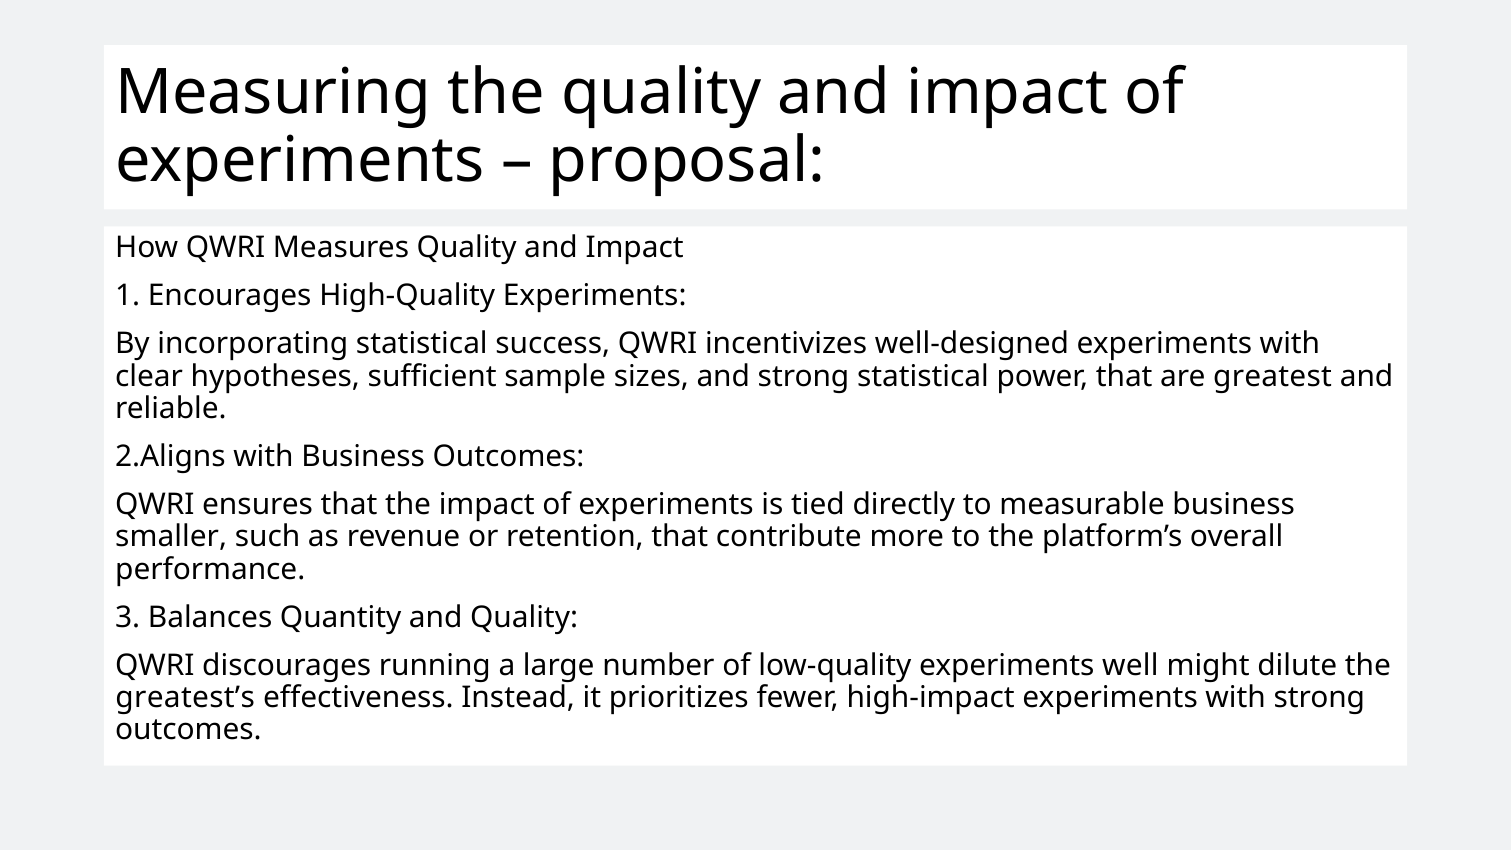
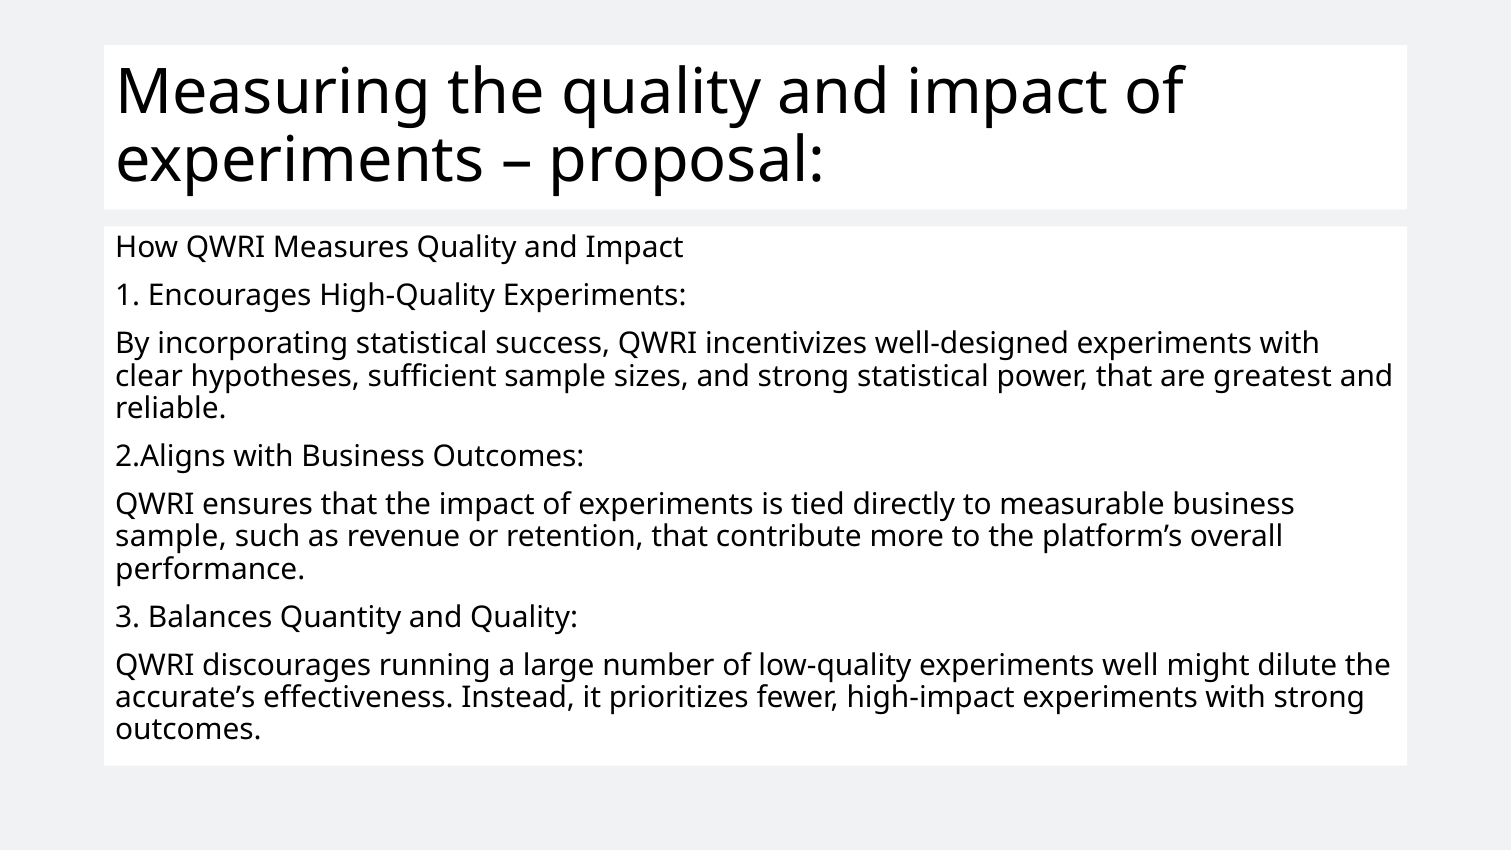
smaller: smaller -> sample (171, 537)
greatest’s: greatest’s -> accurate’s (185, 698)
